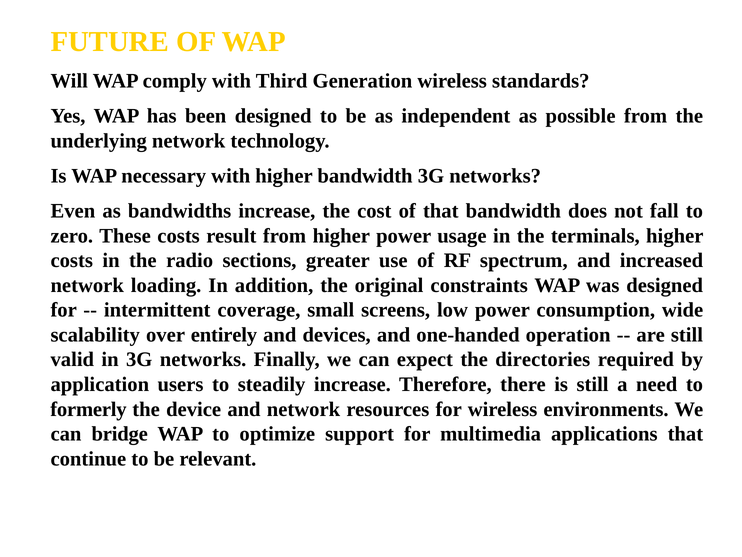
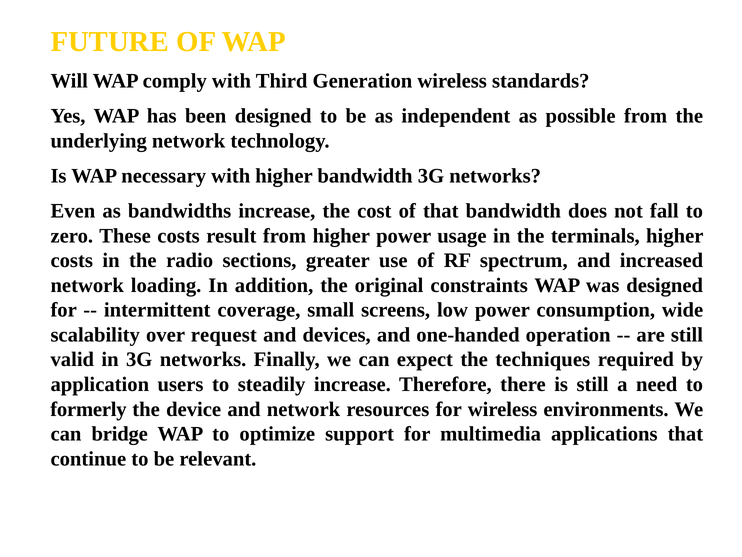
entirely: entirely -> request (224, 335)
directories: directories -> techniques (543, 359)
